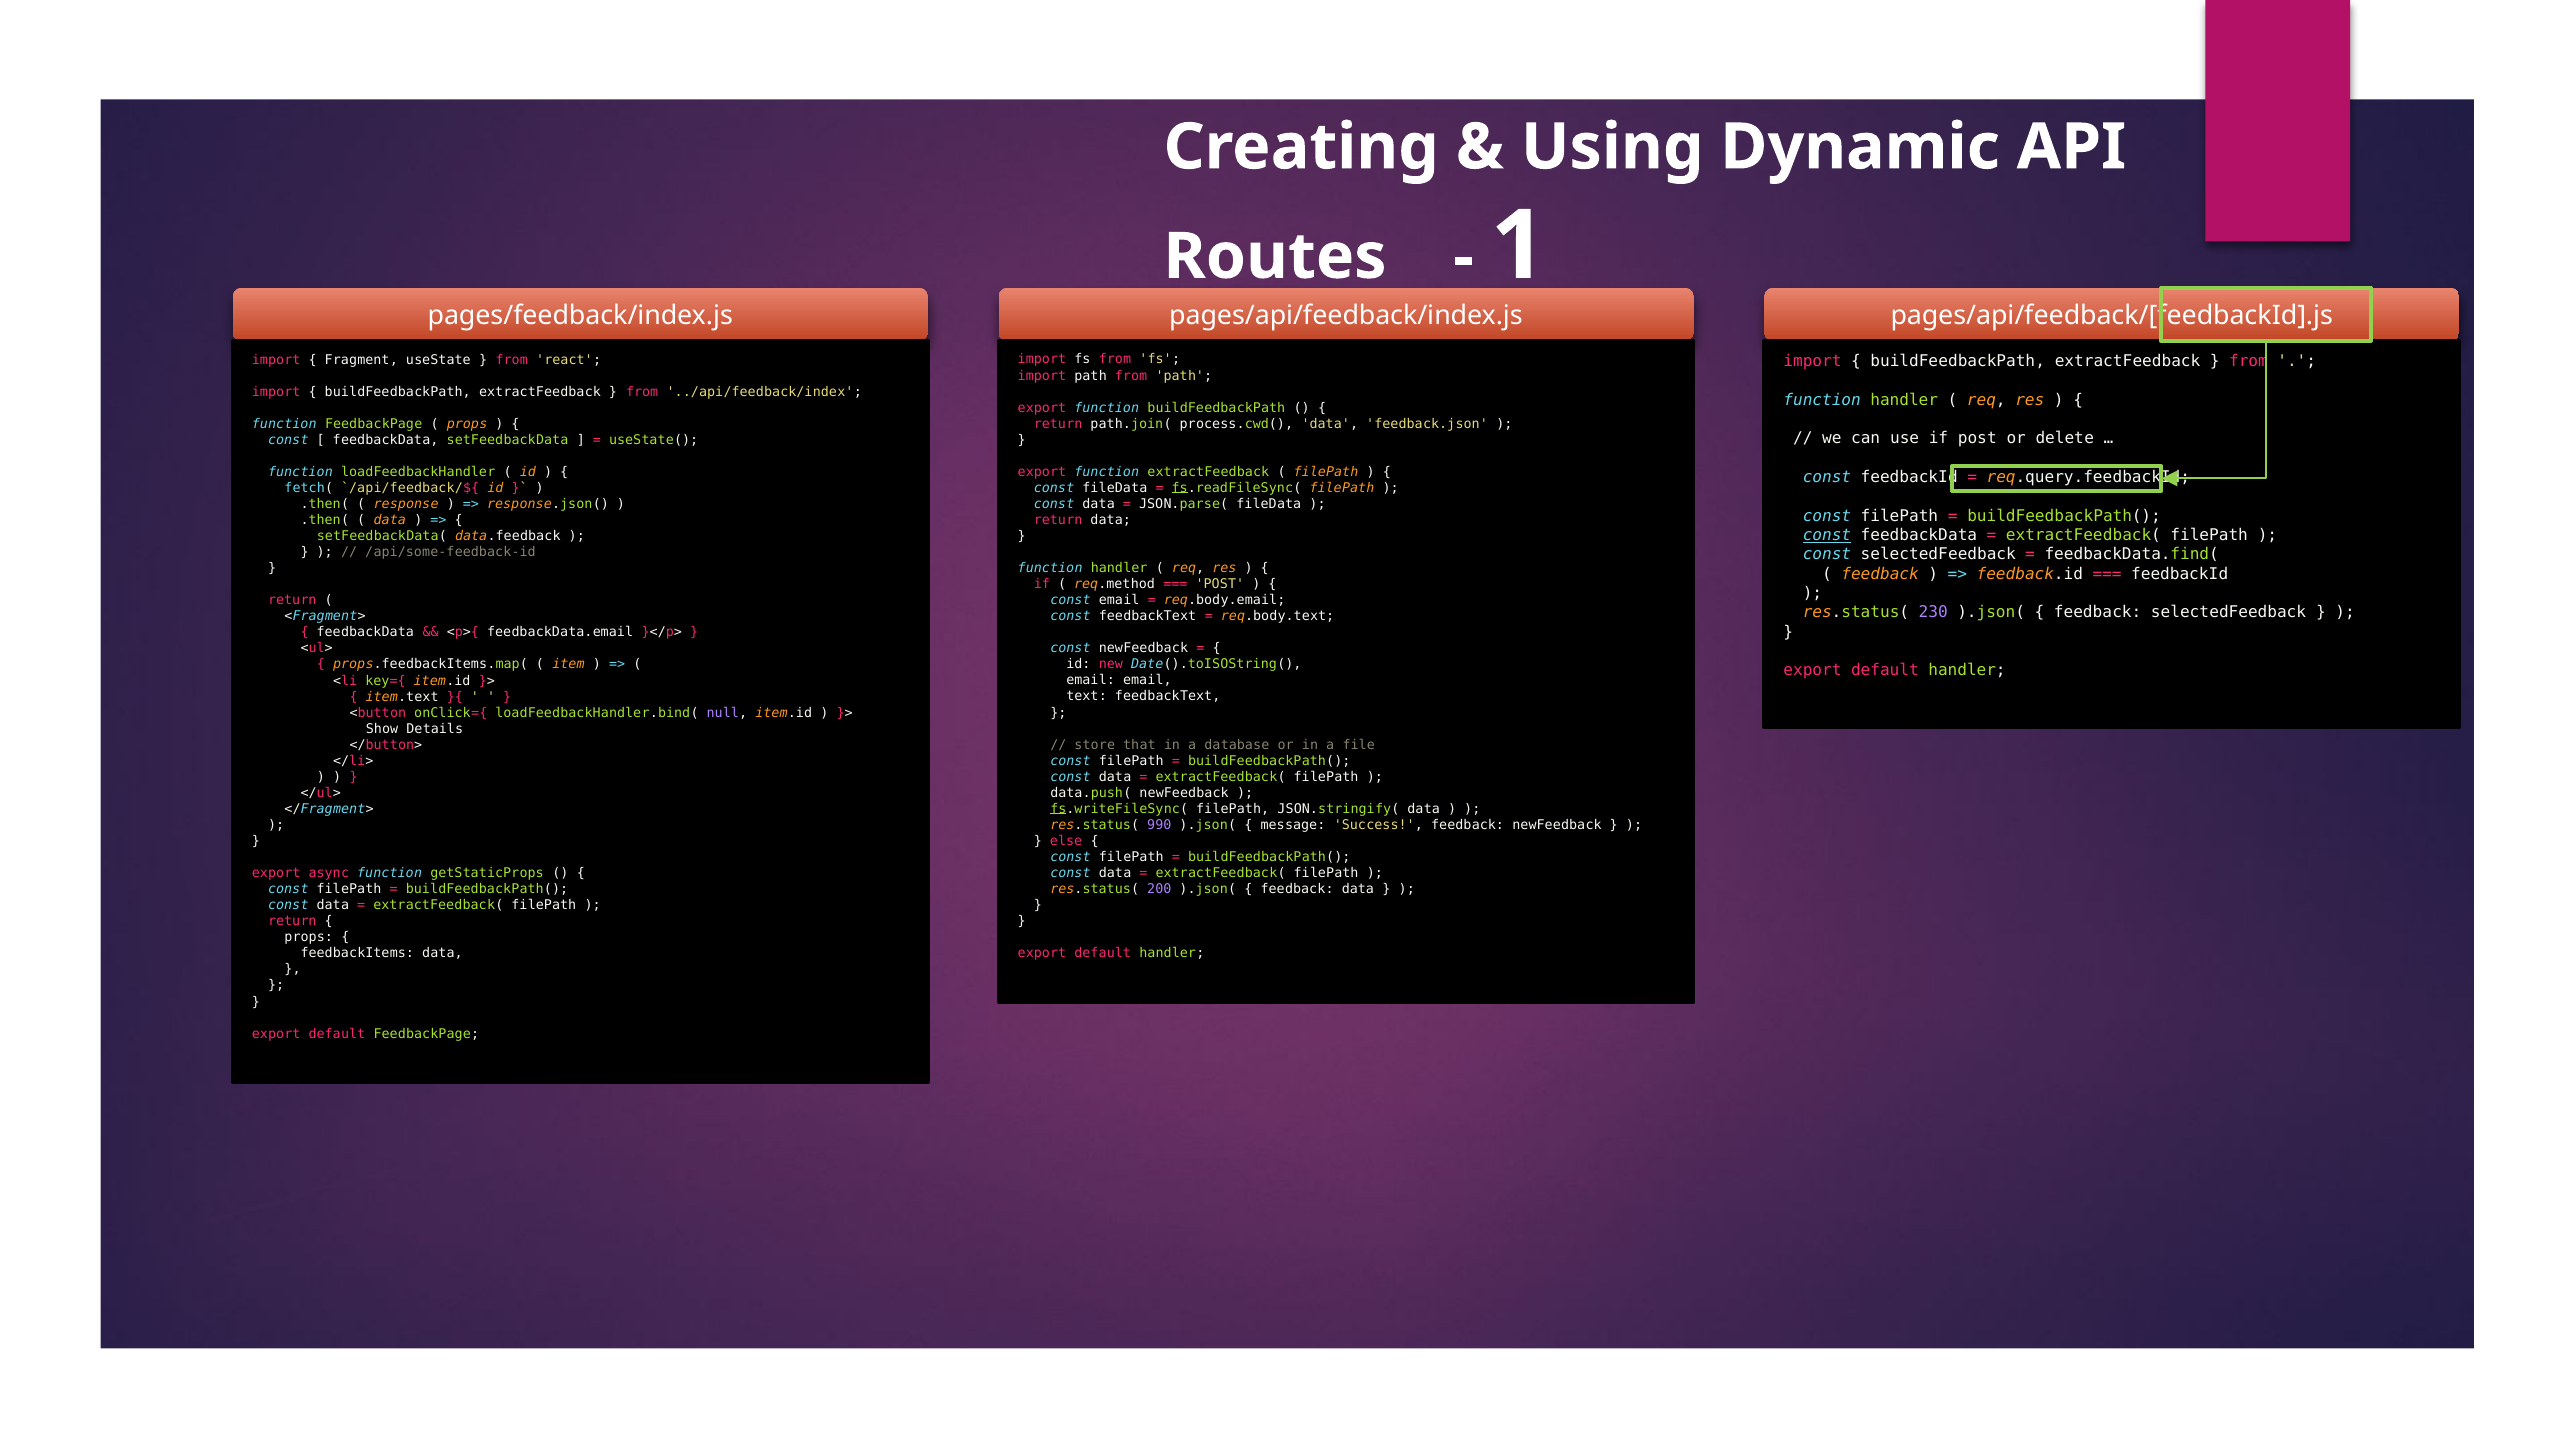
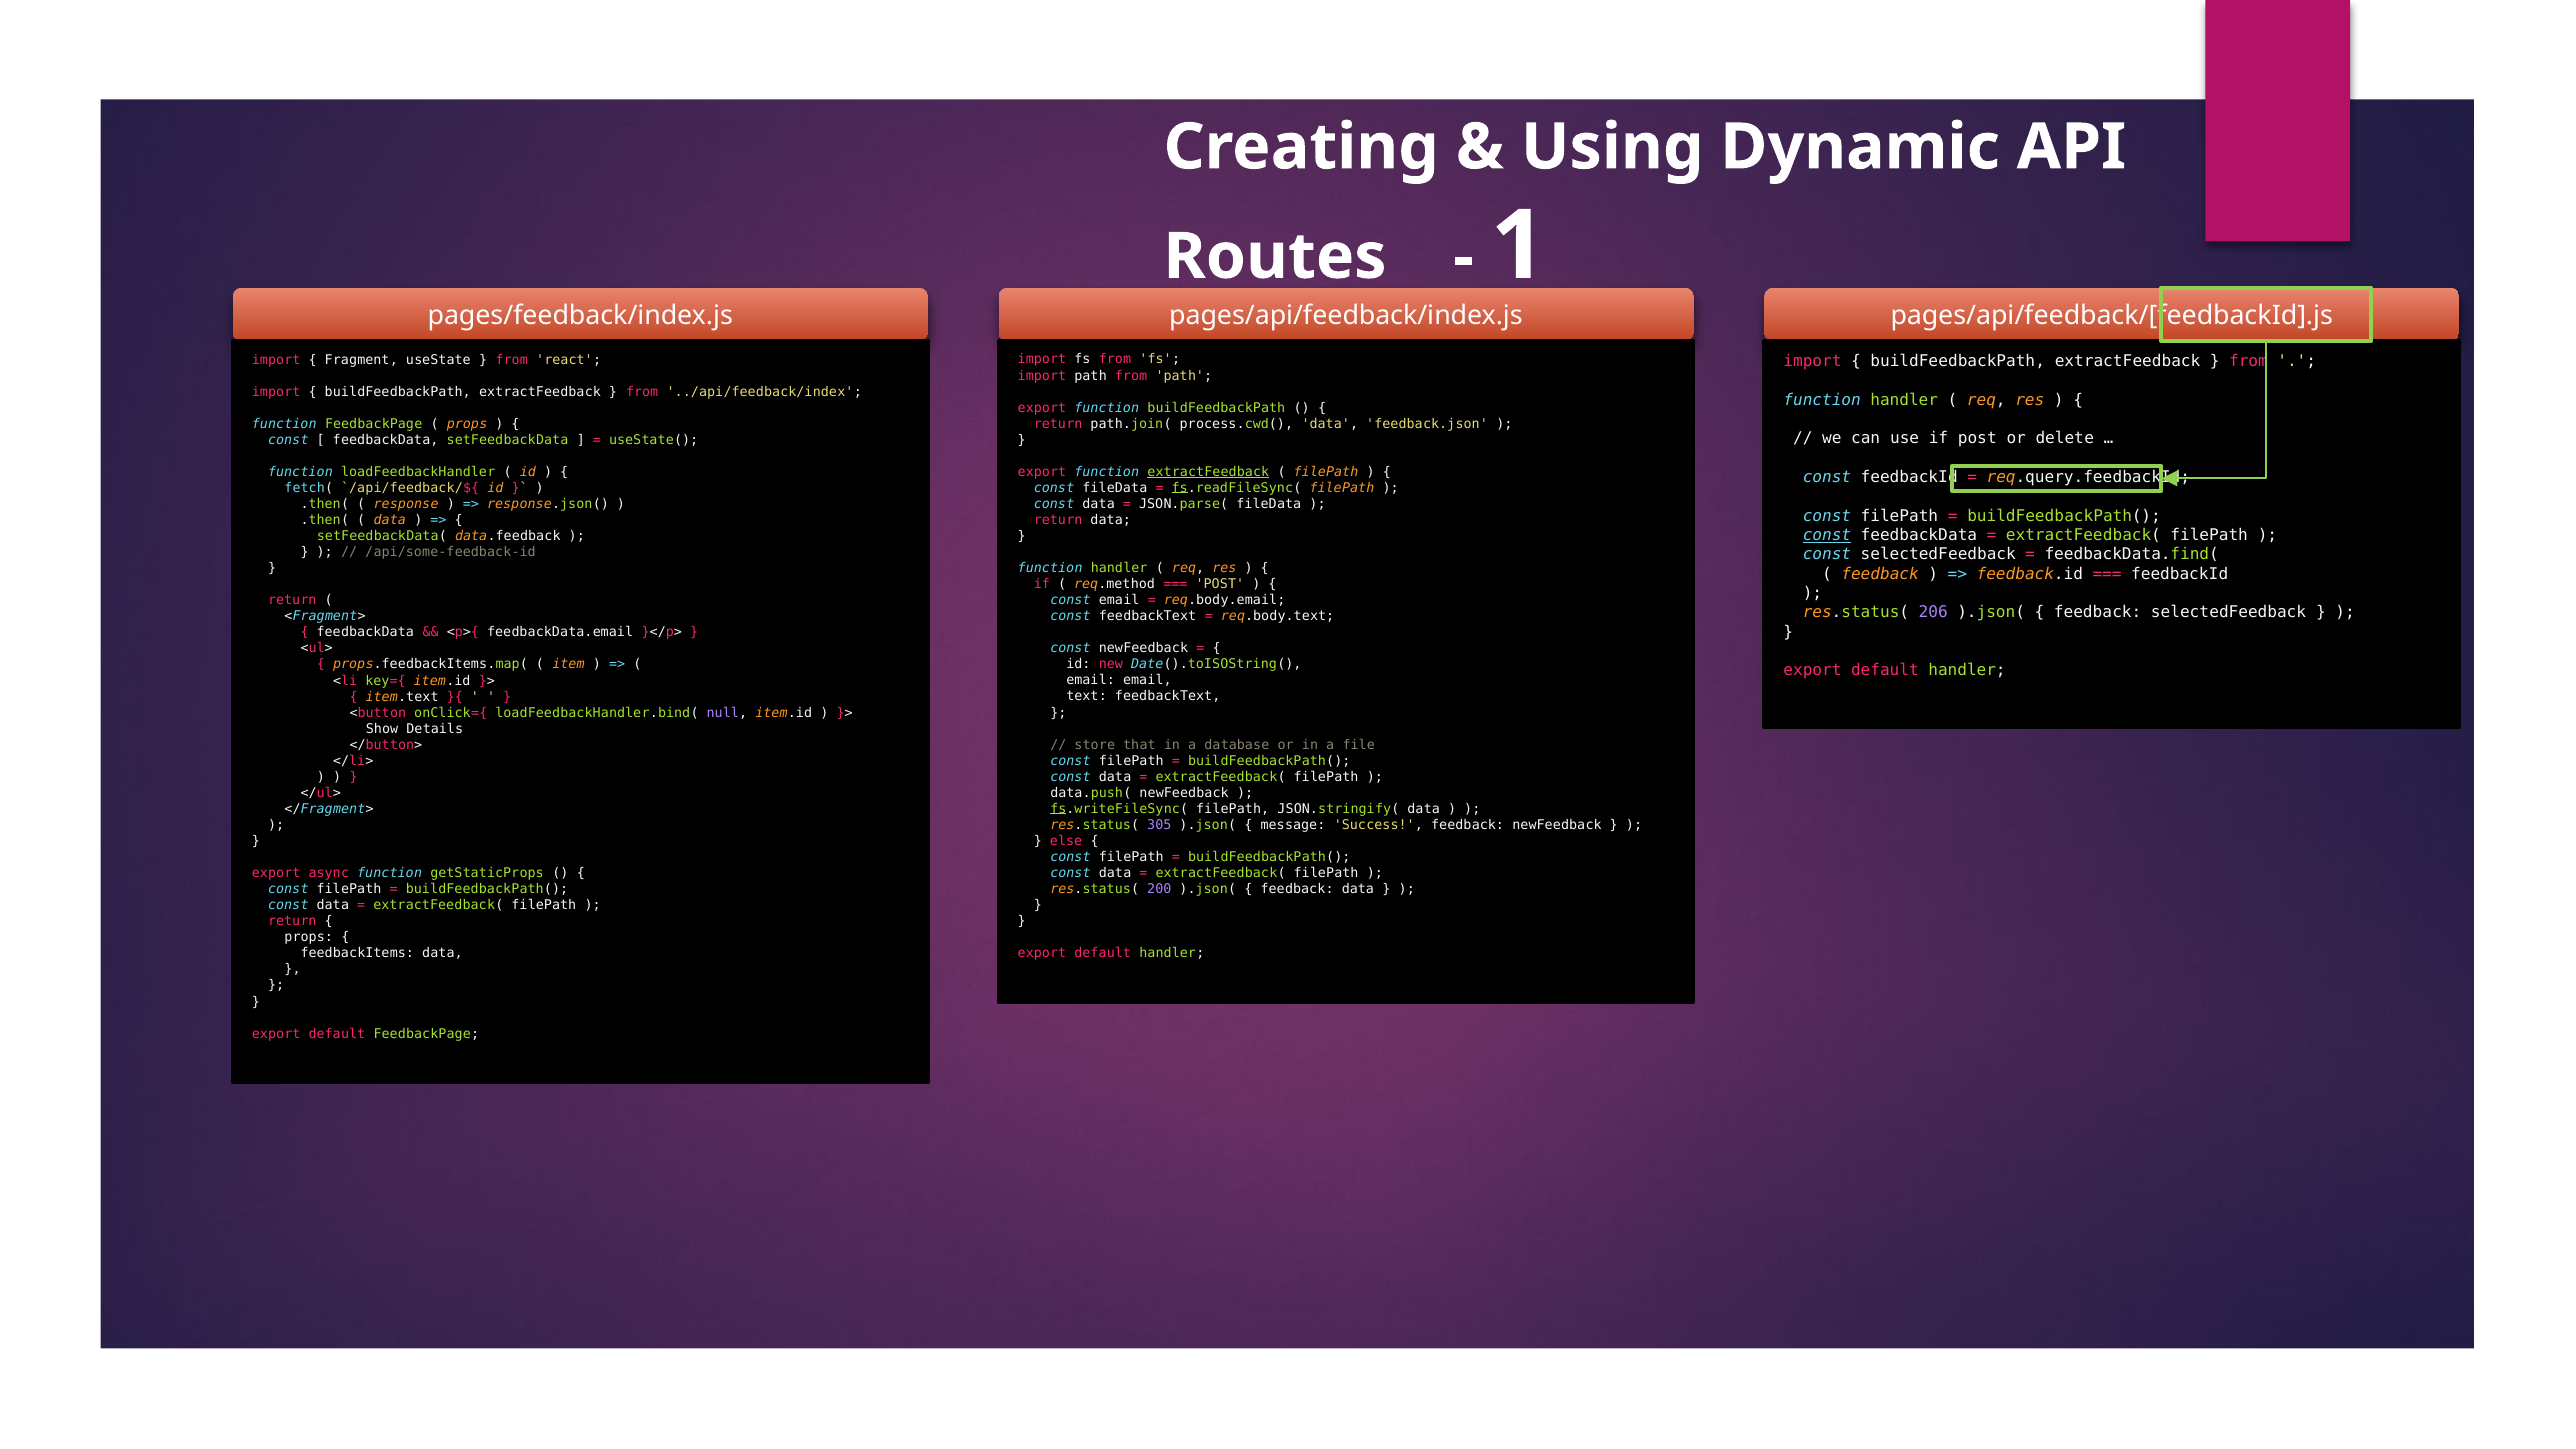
extractFeedback underline: none -> present (1208, 472)
230: 230 -> 206 (1933, 613)
990: 990 -> 305 (1159, 825)
